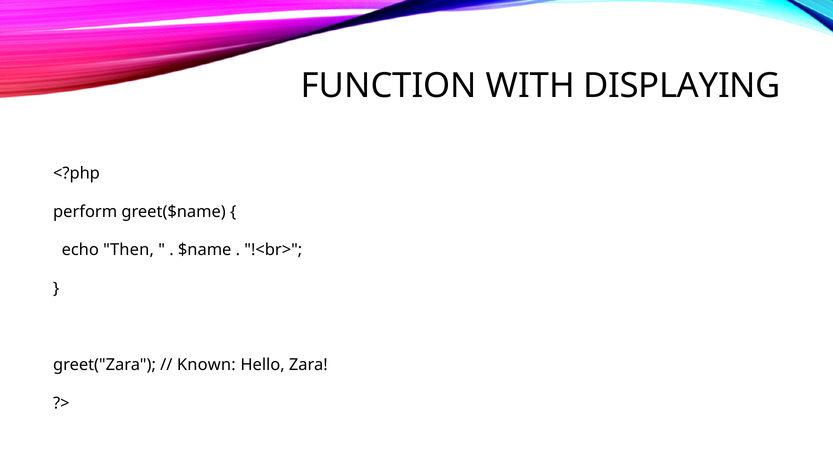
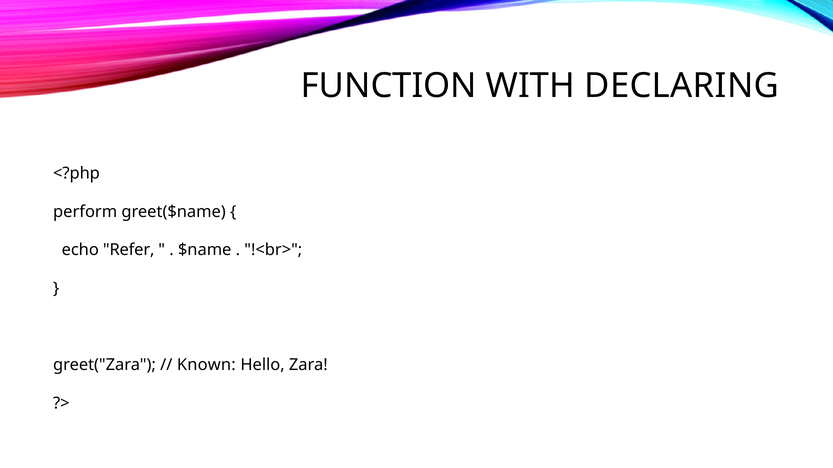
DISPLAYING: DISPLAYING -> DECLARING (682, 86)
Then: Then -> Refer (129, 250)
